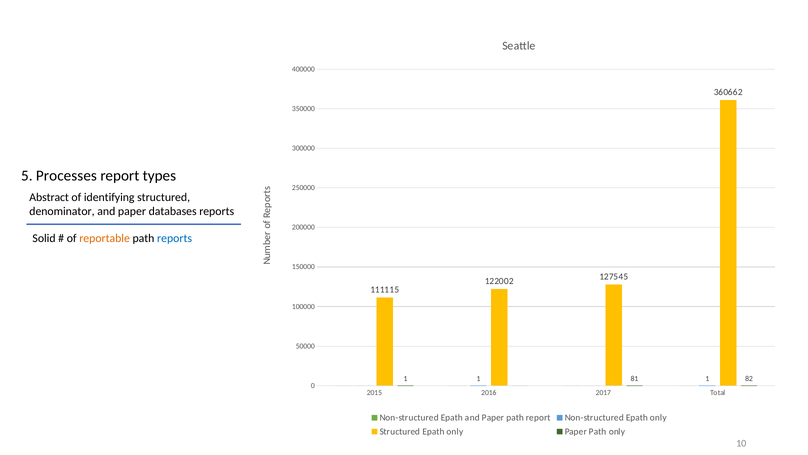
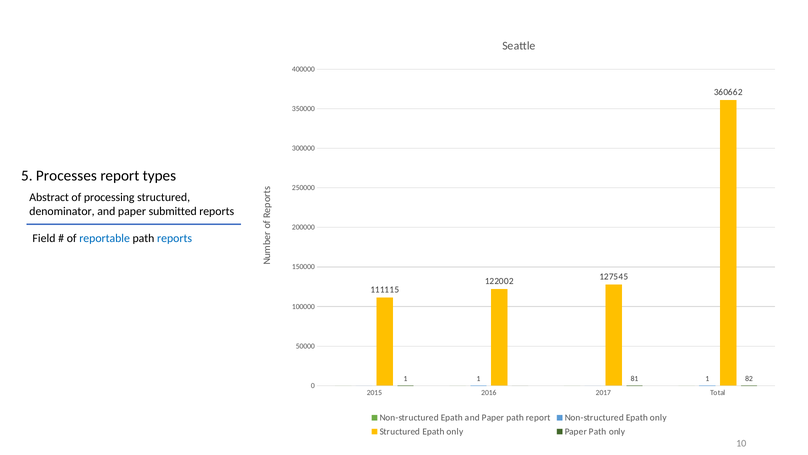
identifying: identifying -> processing (109, 197)
databases: databases -> submitted (173, 211)
Solid: Solid -> Field (44, 238)
reportable colour: orange -> blue (105, 238)
